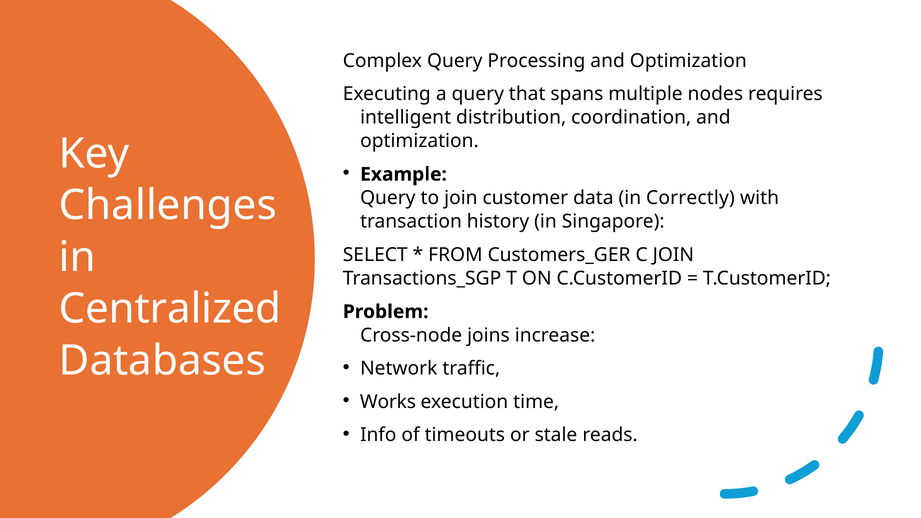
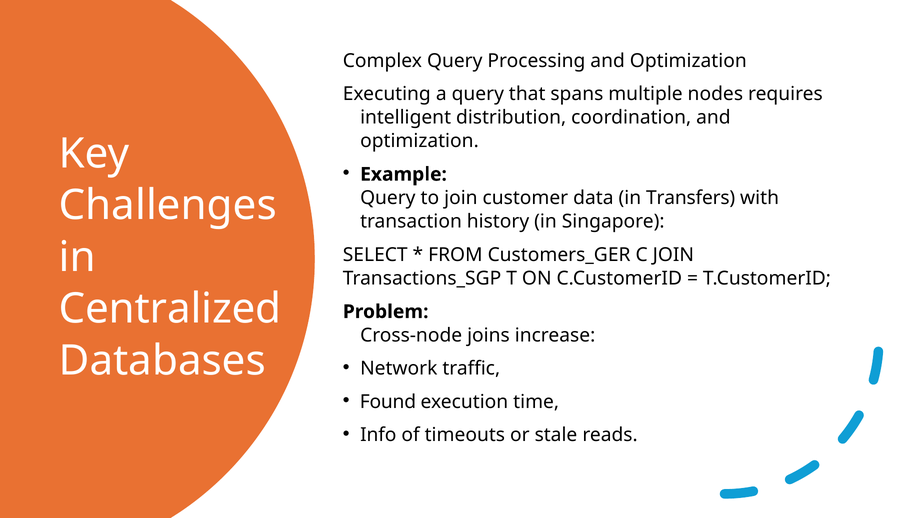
Correctly: Correctly -> Transfers (691, 198)
Works: Works -> Found (388, 402)
